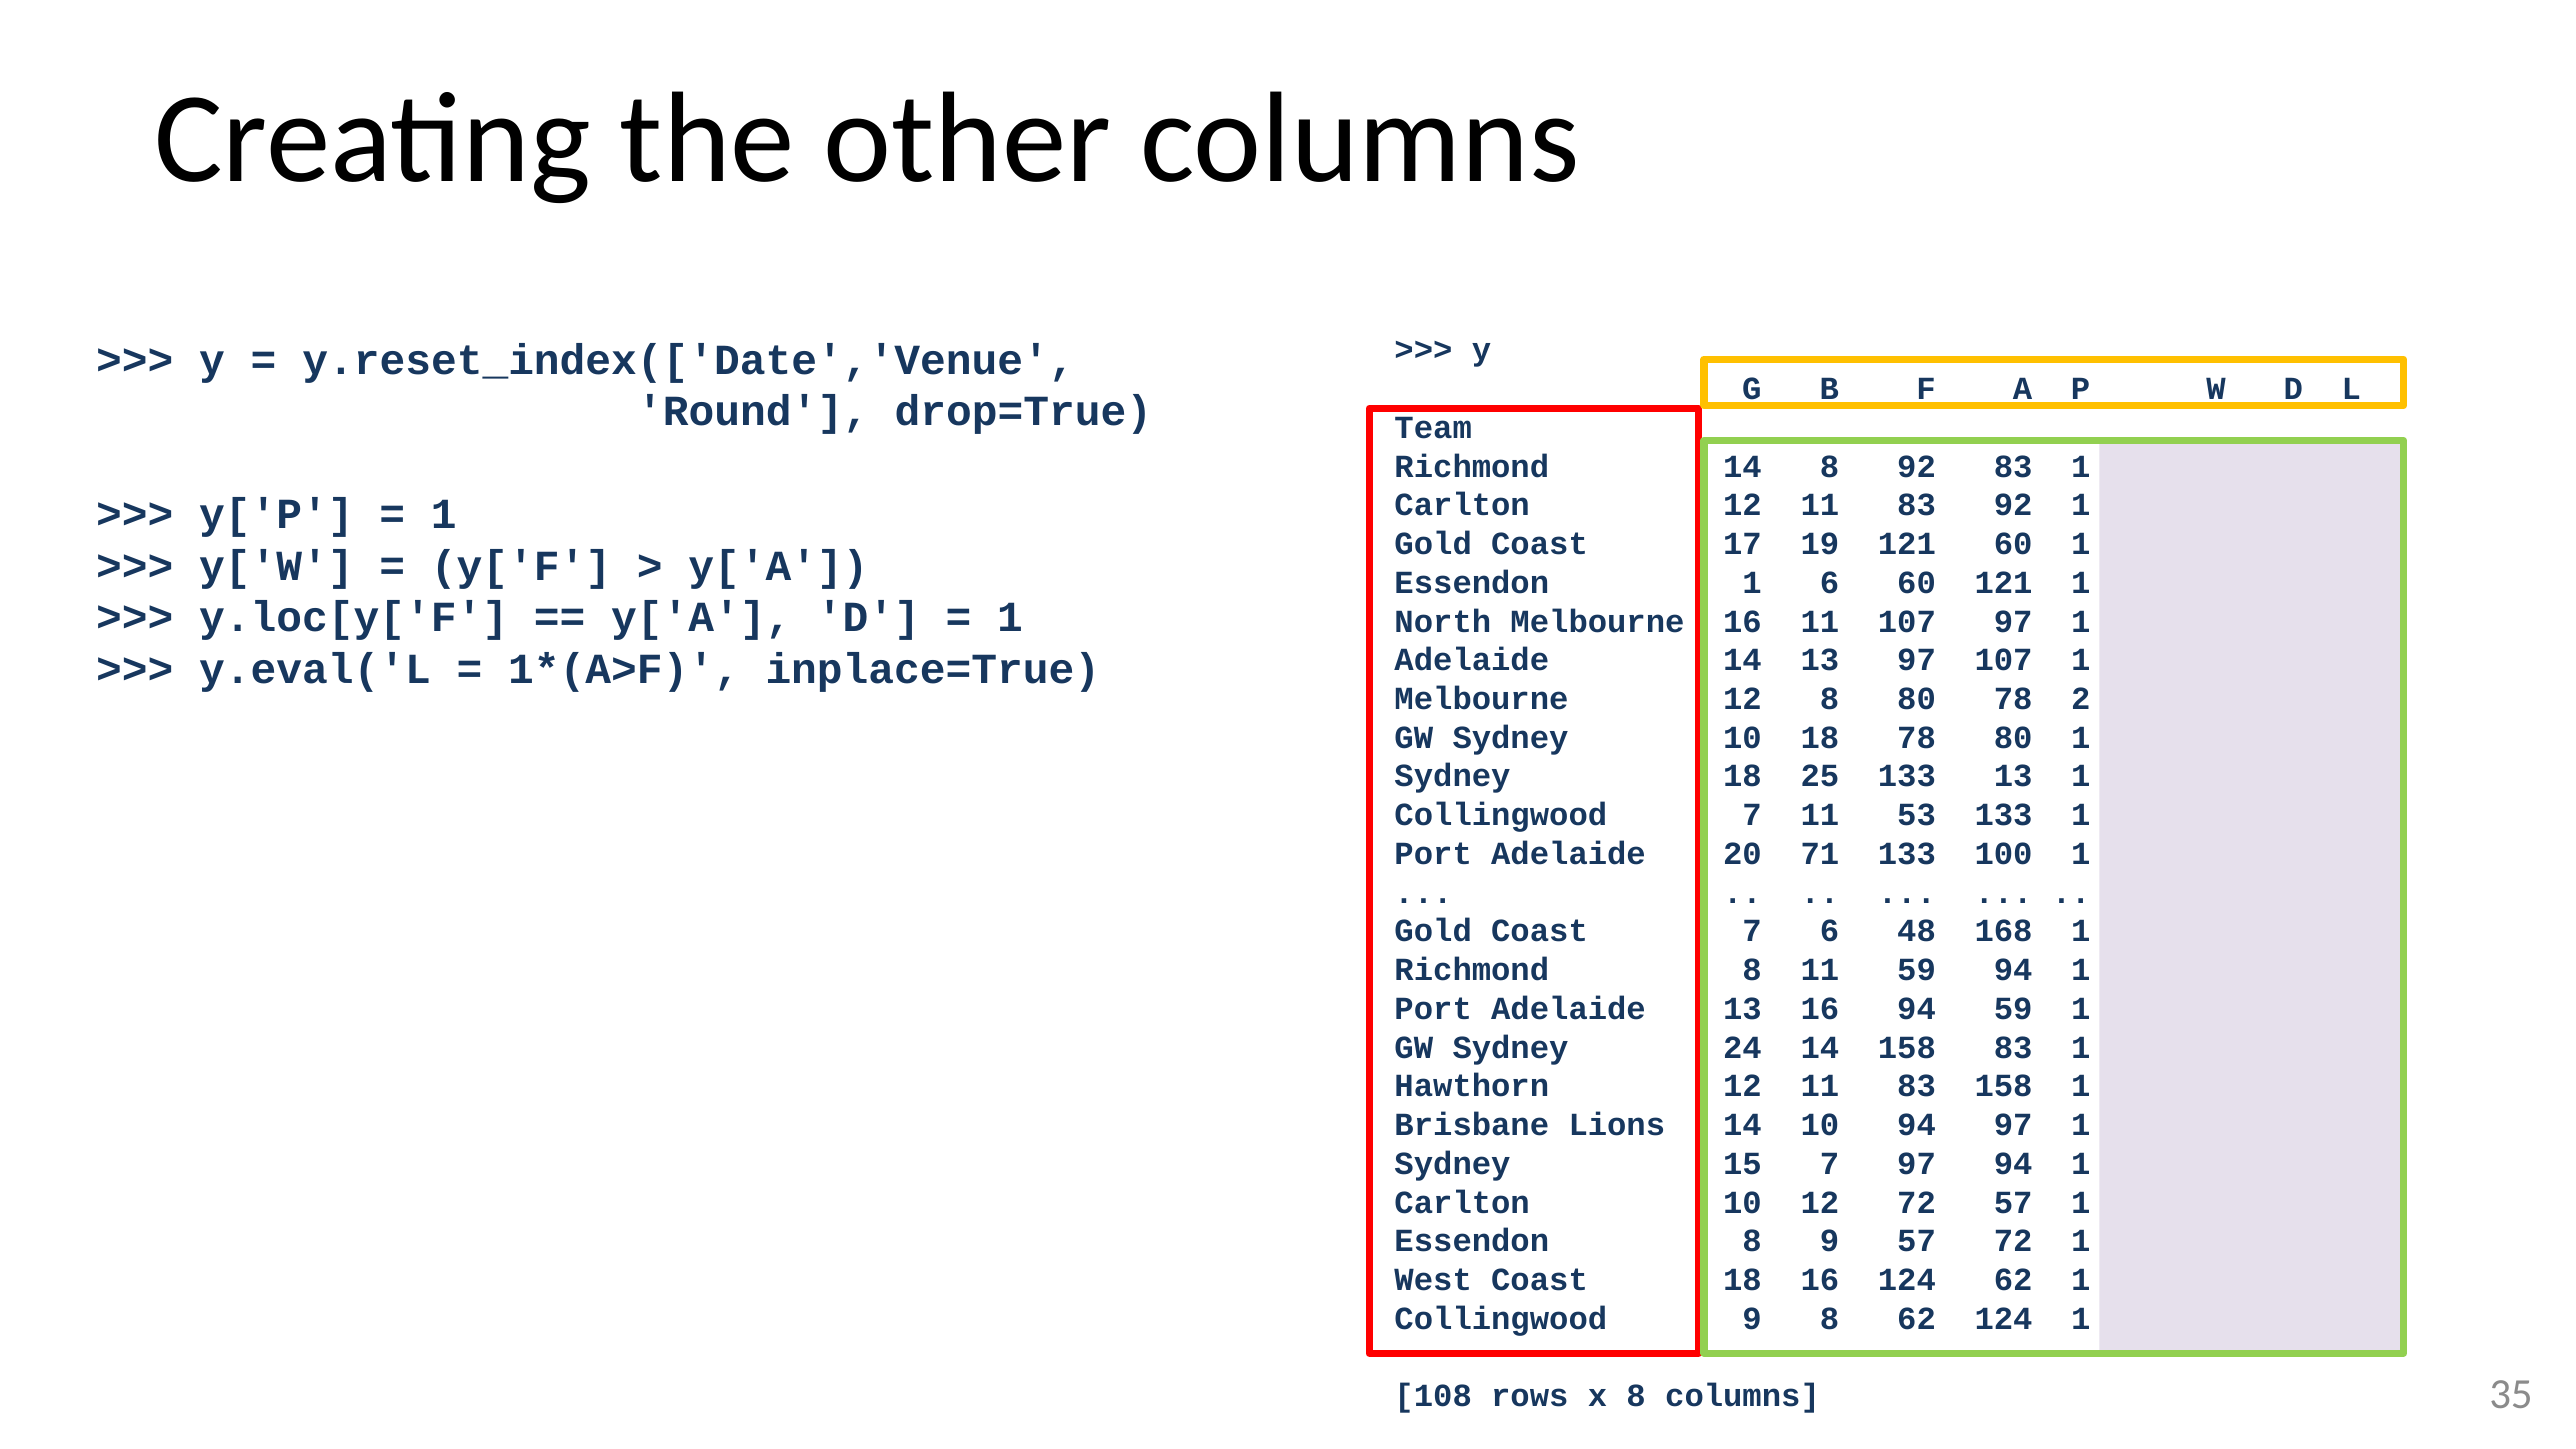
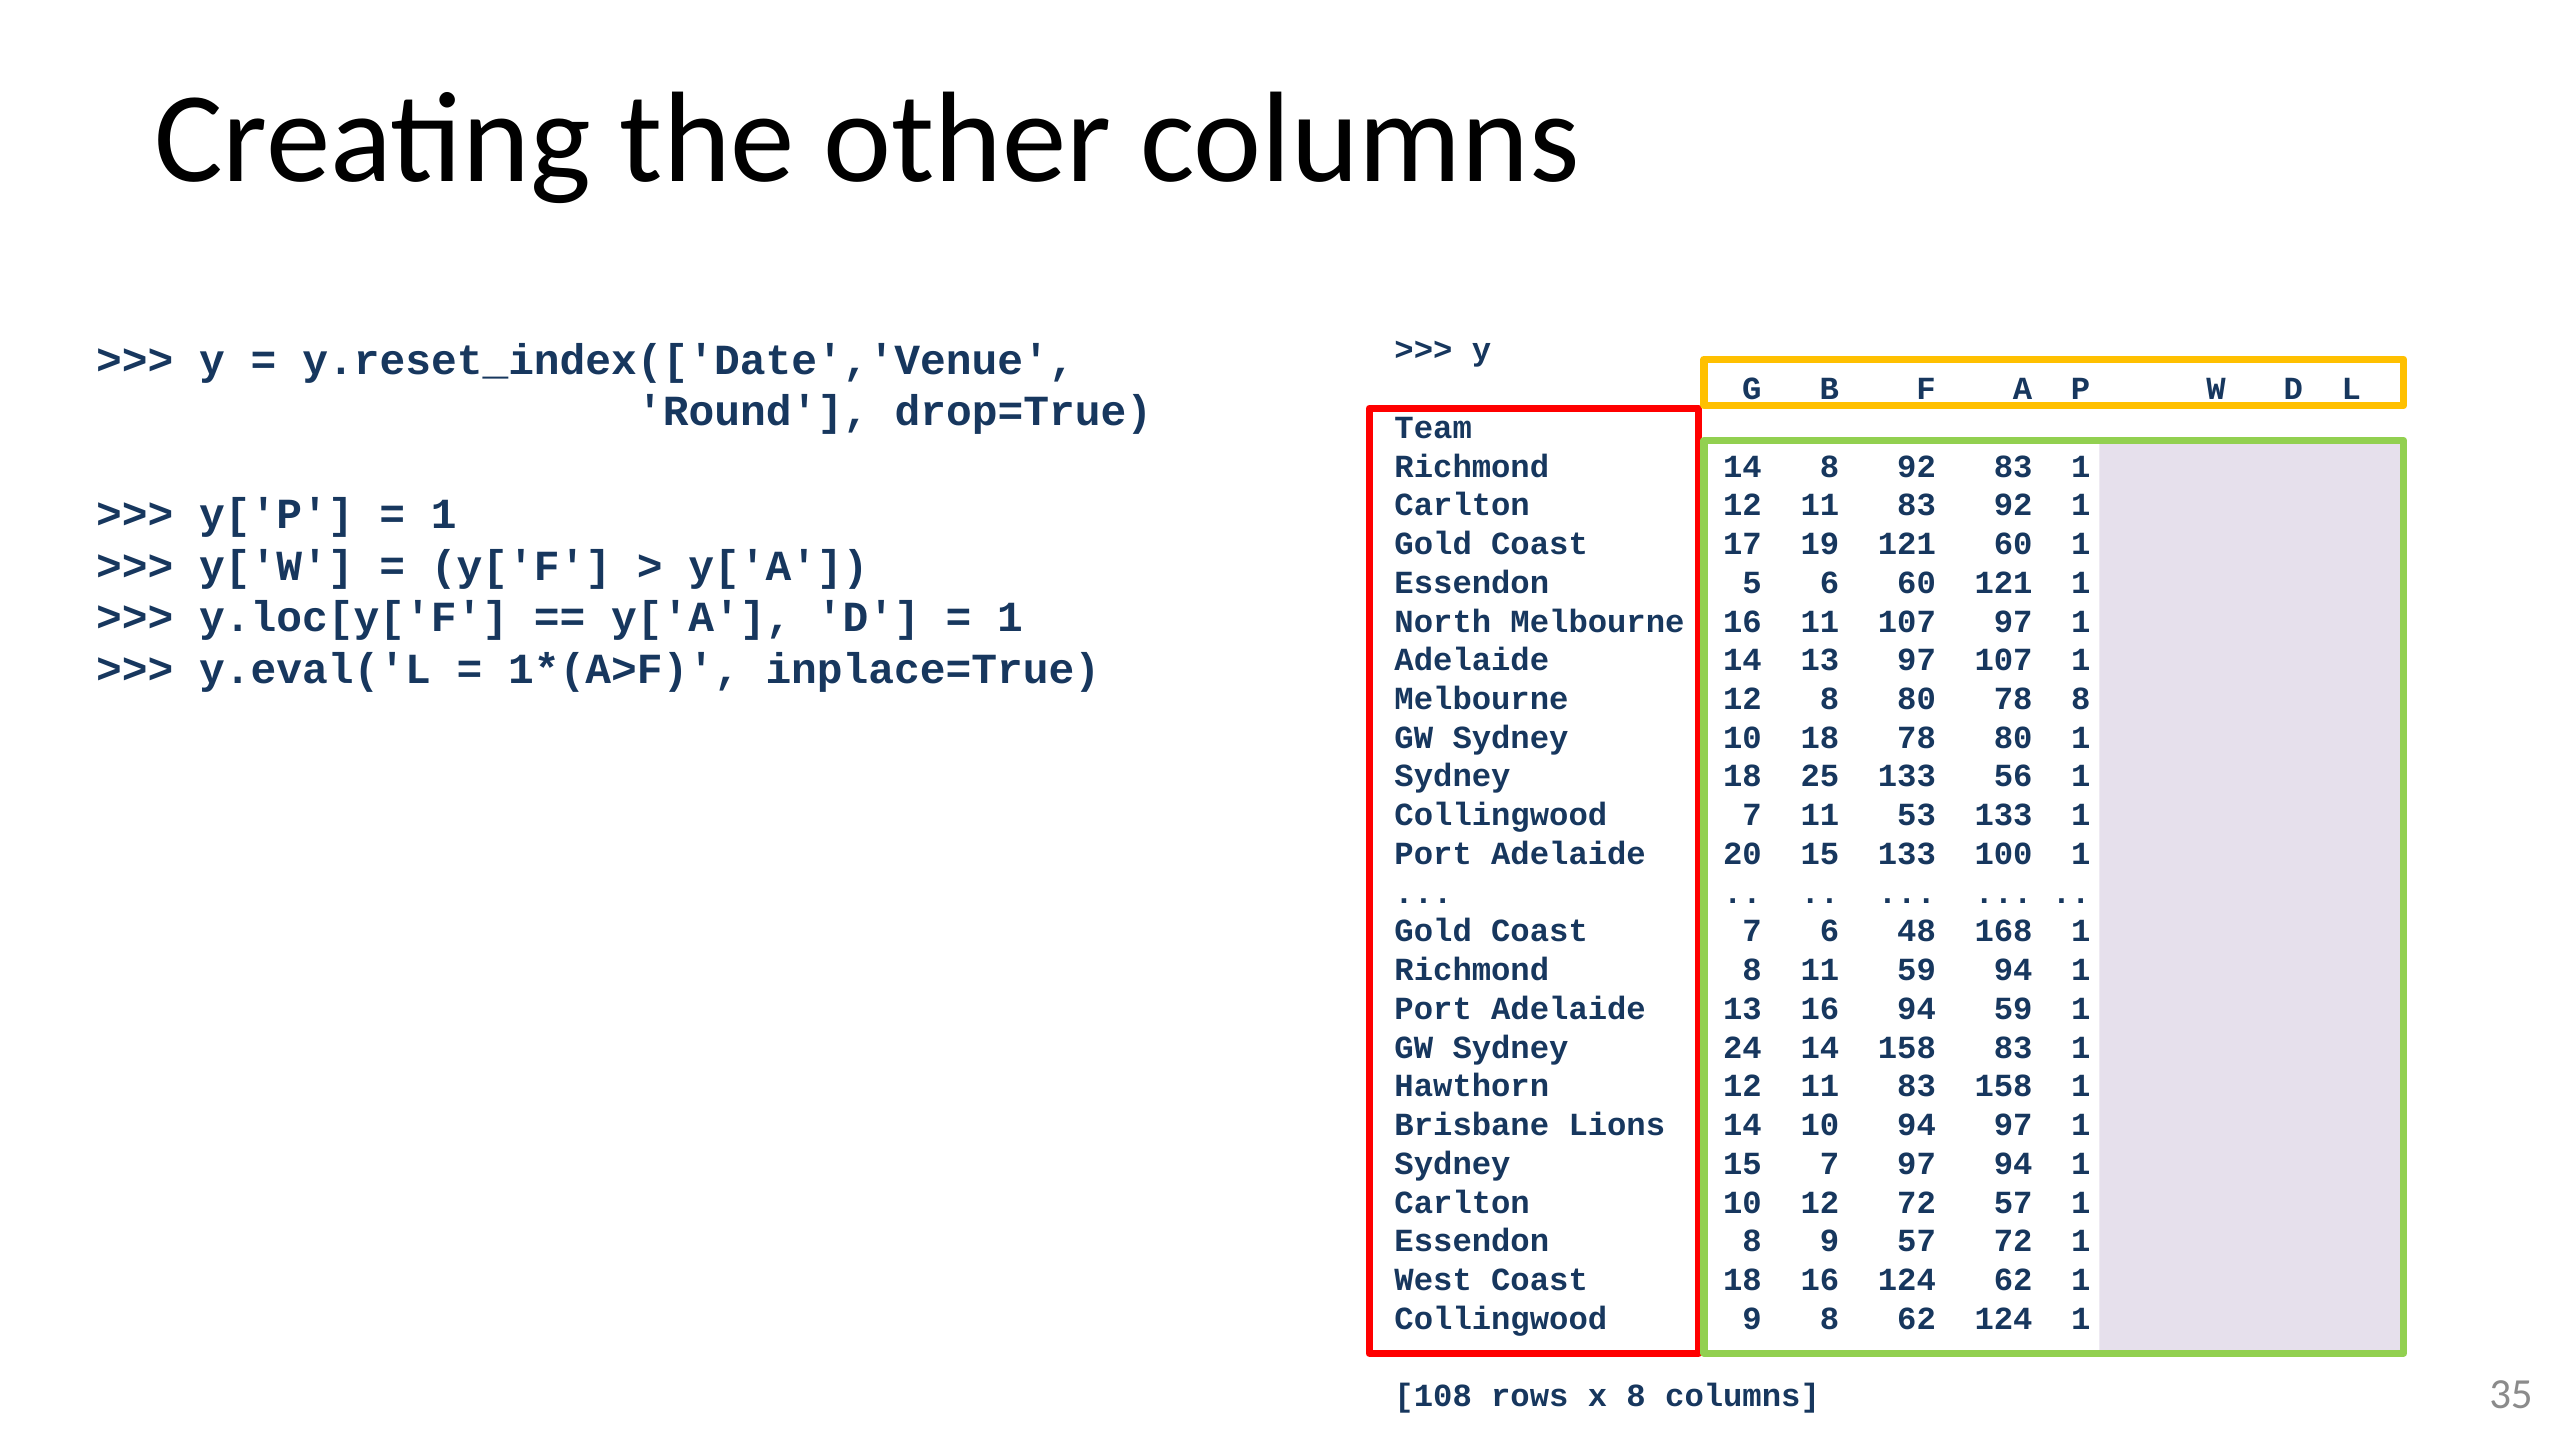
Essendon 1: 1 -> 5 (1752, 583)
78 2: 2 -> 8 (2081, 699)
133 13: 13 -> 56 (2013, 776)
20 71: 71 -> 15 (1820, 854)
